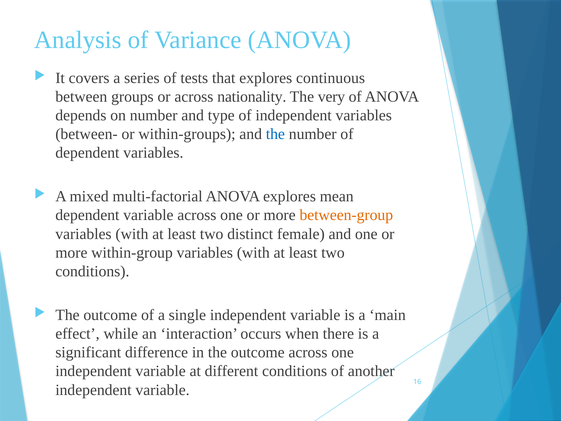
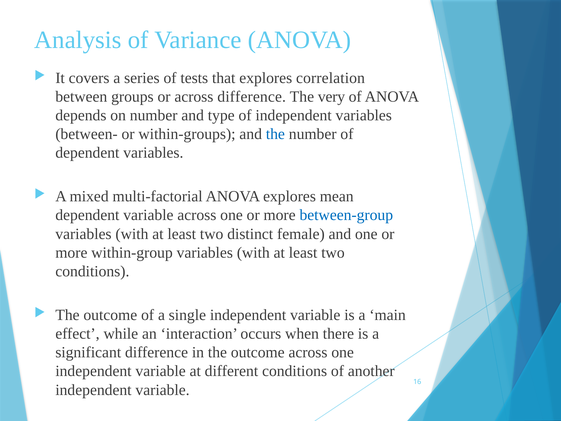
continuous: continuous -> correlation (331, 78)
across nationality: nationality -> difference (252, 97)
between-group colour: orange -> blue (346, 215)
